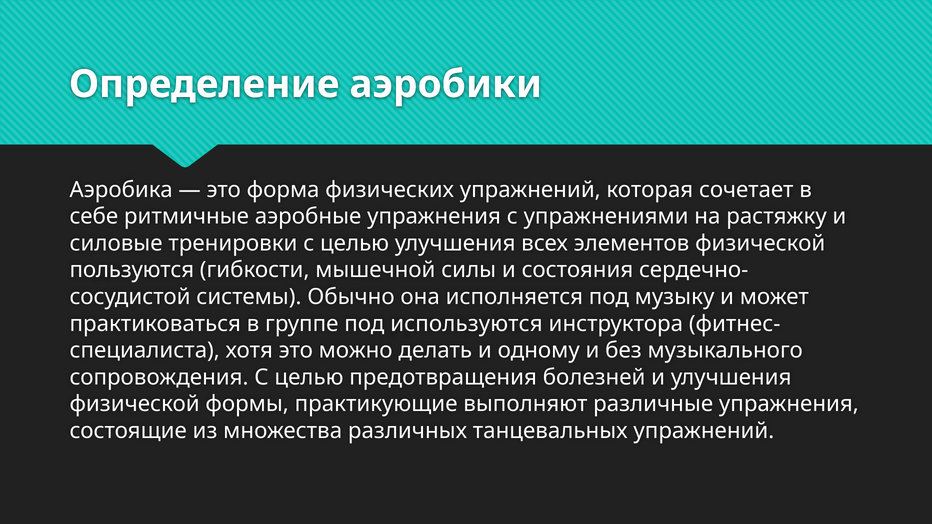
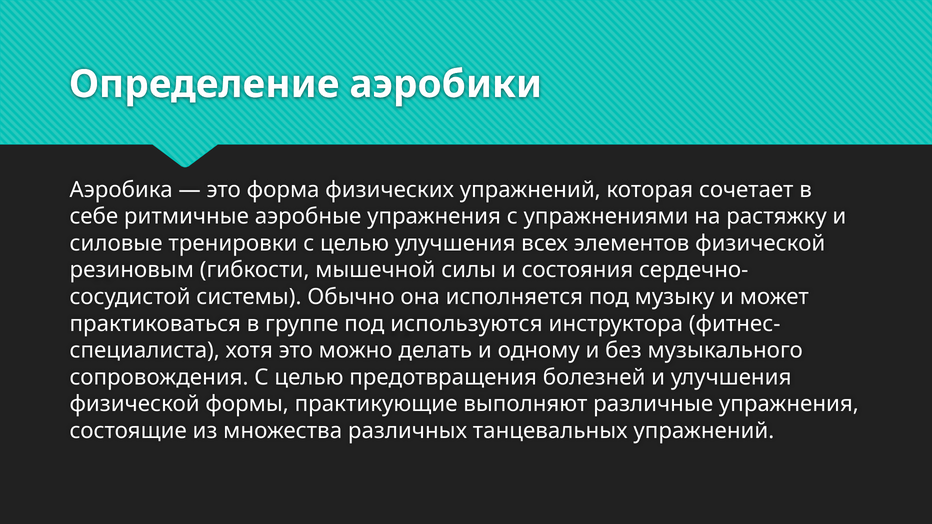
пользуются: пользуются -> резиновым (132, 270)
